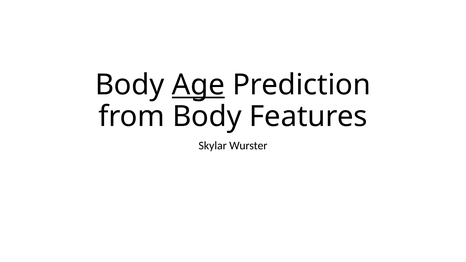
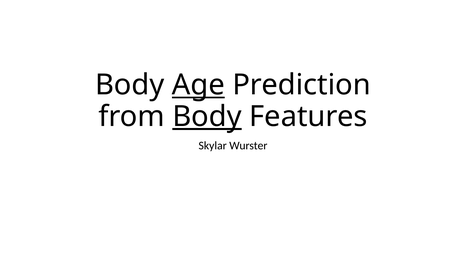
Body underline: none -> present (207, 116)
